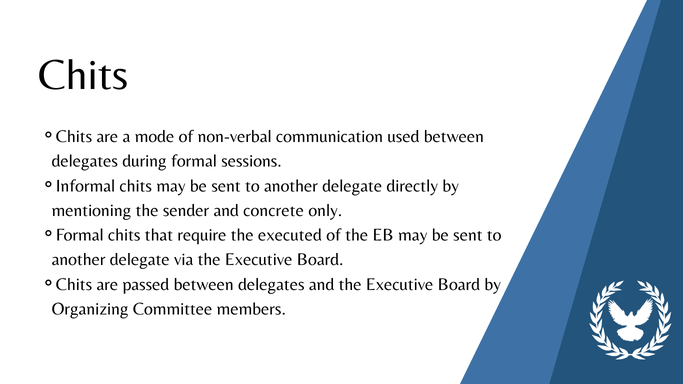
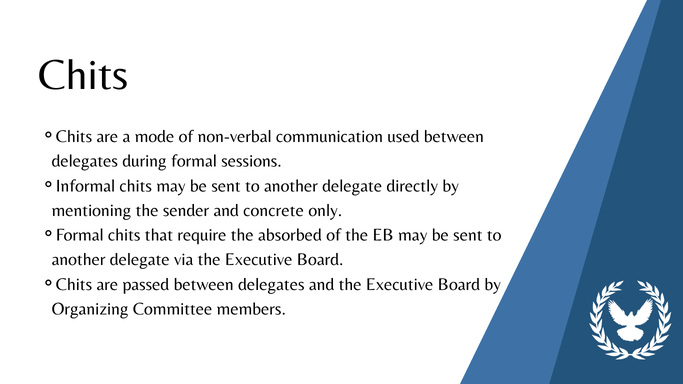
executed: executed -> absorbed (290, 235)
